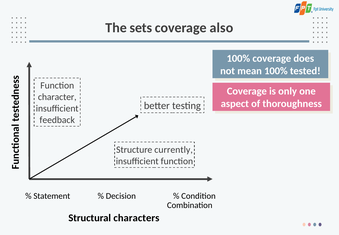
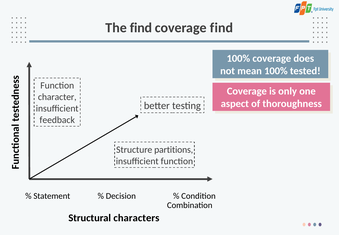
The sets: sets -> find (141, 28)
coverage also: also -> find (222, 28)
currently: currently -> partitions (174, 149)
